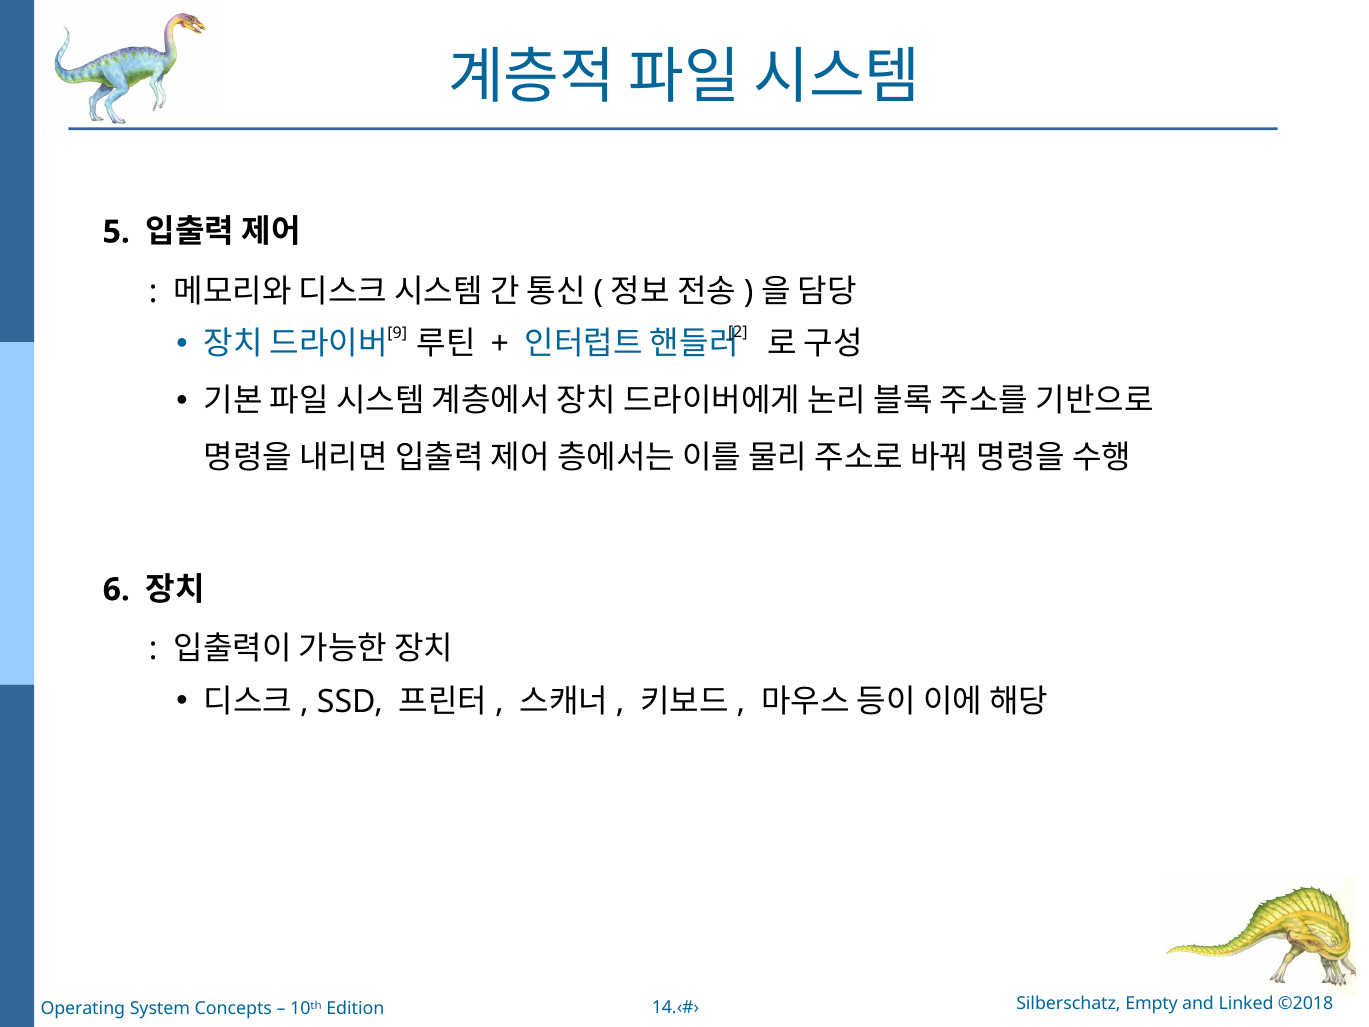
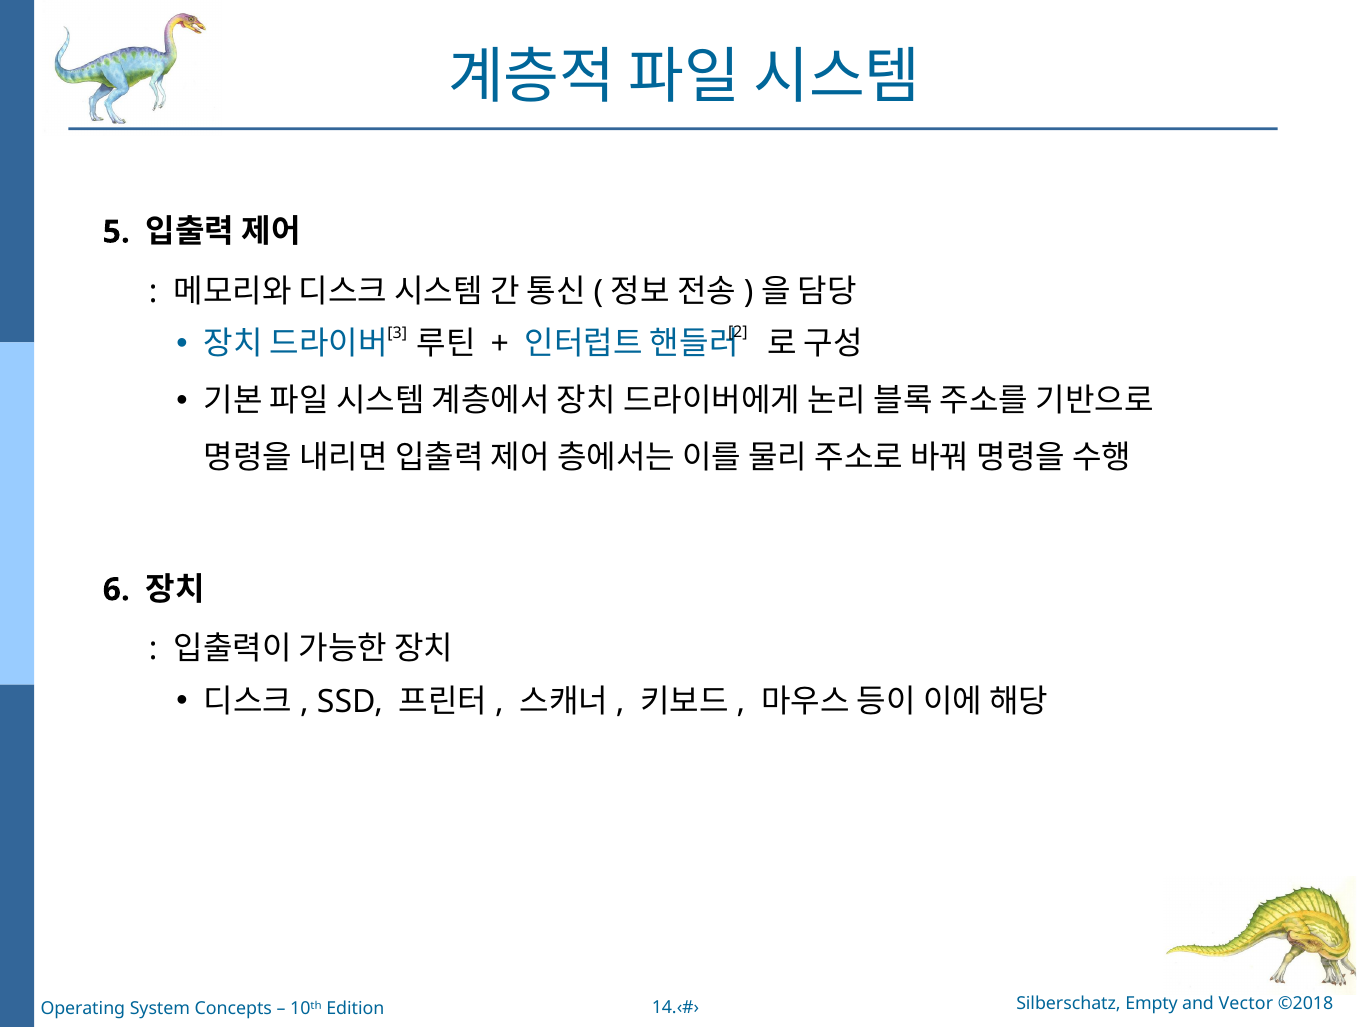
9: 9 -> 3 (397, 333)
Linked: Linked -> Vector (1246, 1003)
